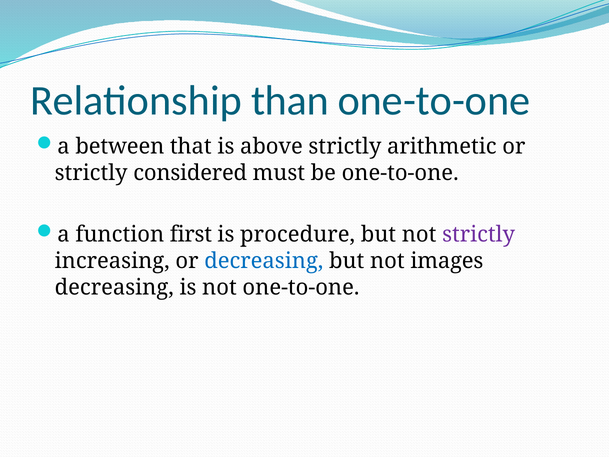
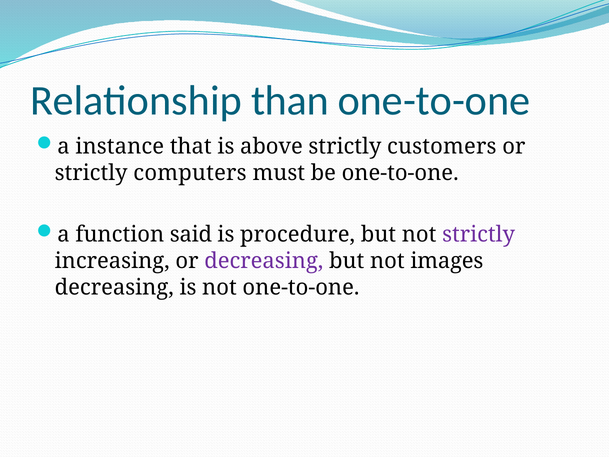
between: between -> instance (120, 147)
arithmetic: arithmetic -> customers (442, 147)
considered: considered -> computers (190, 173)
first: first -> said (191, 235)
decreasing colour: blue -> purple (264, 261)
